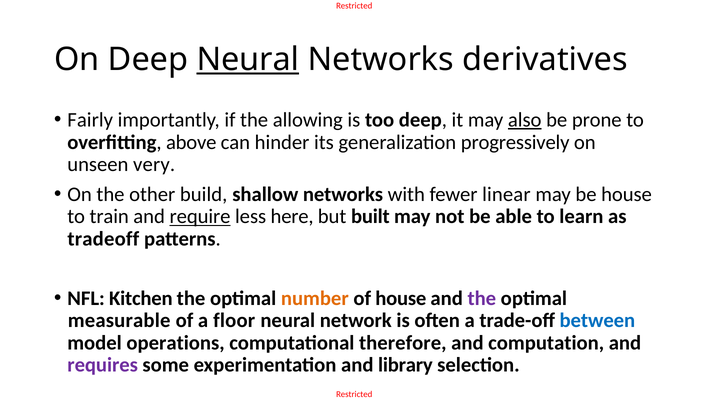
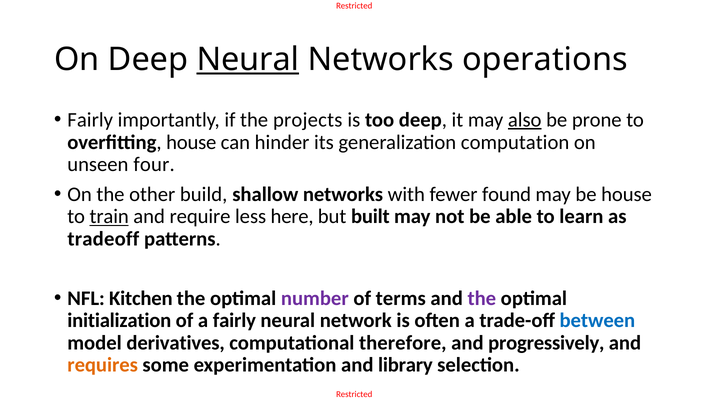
derivatives: derivatives -> operations (545, 60)
allowing: allowing -> projects (308, 120)
overfitting above: above -> house (191, 142)
progressively: progressively -> computation (515, 142)
very: very -> four (154, 164)
linear: linear -> found (507, 194)
train underline: none -> present (109, 216)
require underline: present -> none (200, 216)
number colour: orange -> purple (315, 298)
of house: house -> terms (401, 298)
measurable: measurable -> initialization (119, 320)
a floor: floor -> fairly (234, 320)
operations: operations -> derivatives (176, 343)
computation: computation -> progressively (546, 343)
requires colour: purple -> orange (103, 365)
